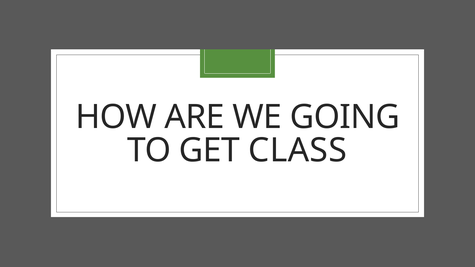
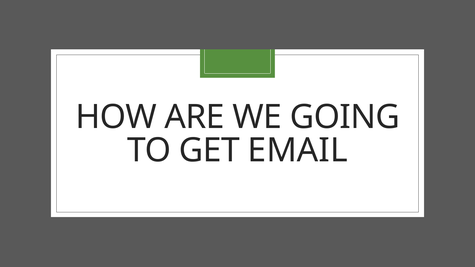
CLASS: CLASS -> EMAIL (298, 151)
